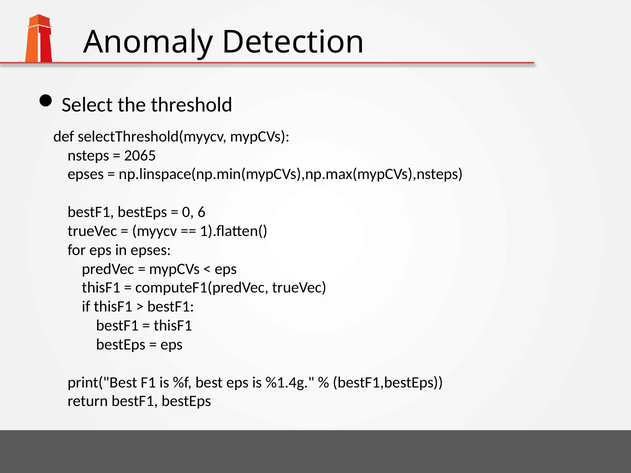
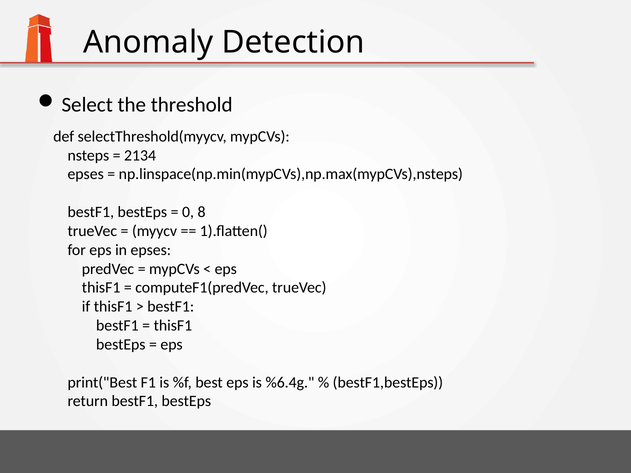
2065: 2065 -> 2134 (140, 155)
6: 6 -> 8 (202, 212)
%1.4g: %1.4g -> %6.4g (290, 383)
